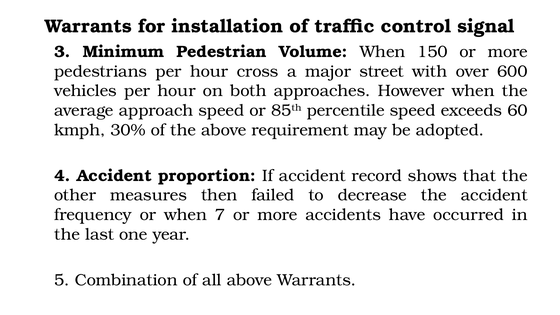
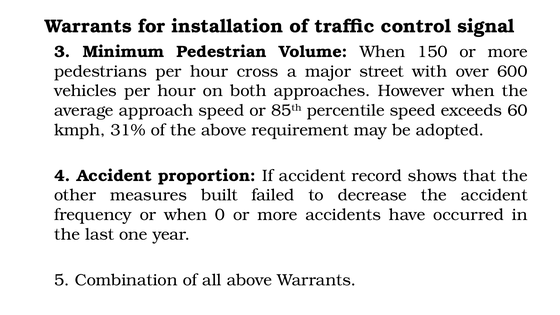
30%: 30% -> 31% (128, 130)
then: then -> built (219, 195)
7: 7 -> 0 (220, 215)
